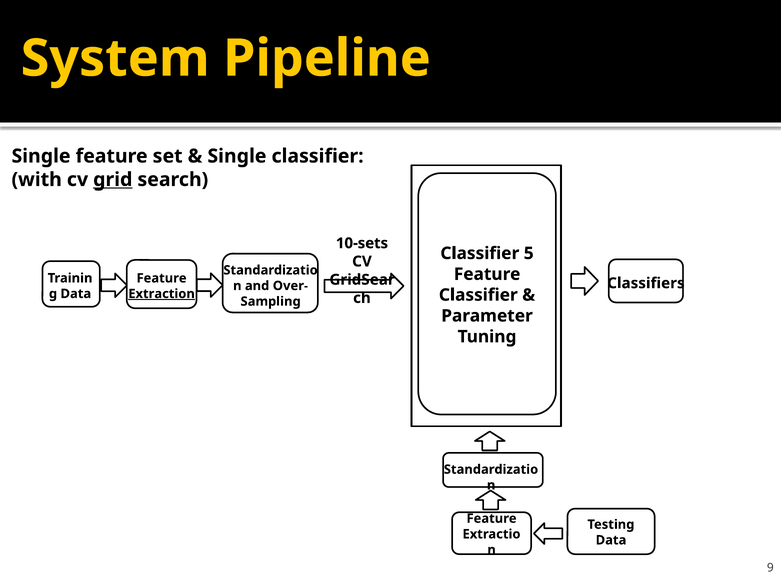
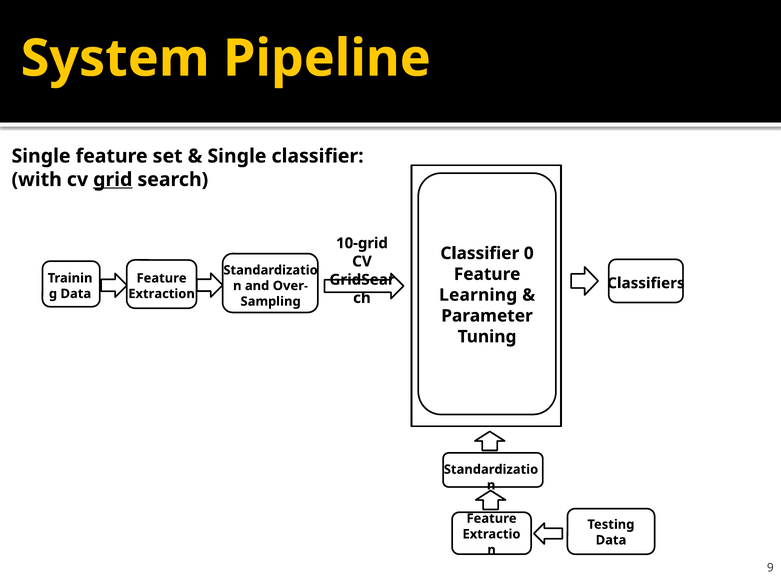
10-sets: 10-sets -> 10-grid (362, 243)
5: 5 -> 0 (529, 253)
Extraction underline: present -> none (162, 294)
Classifier: Classifier -> Learning (478, 295)
